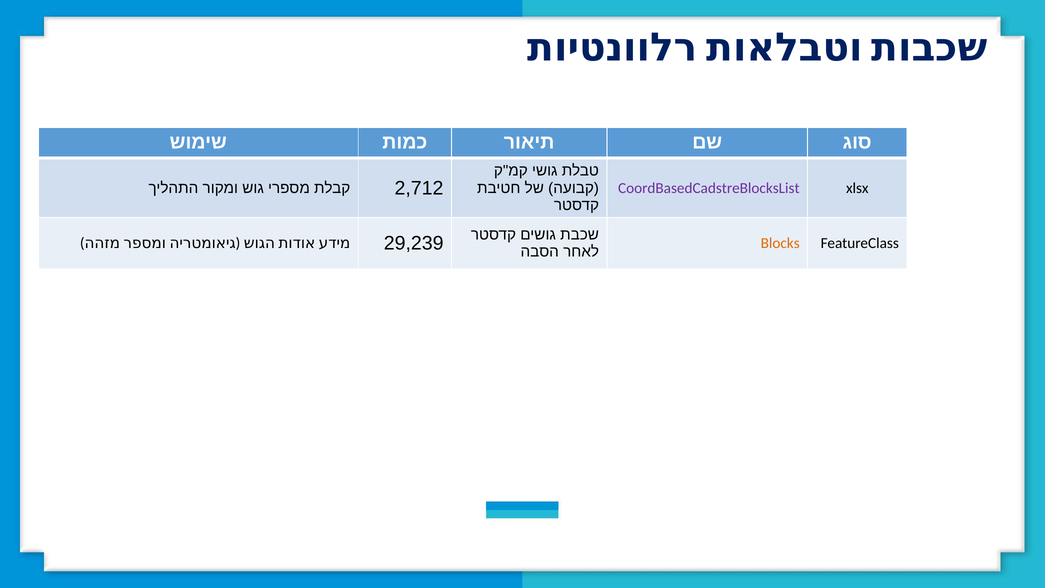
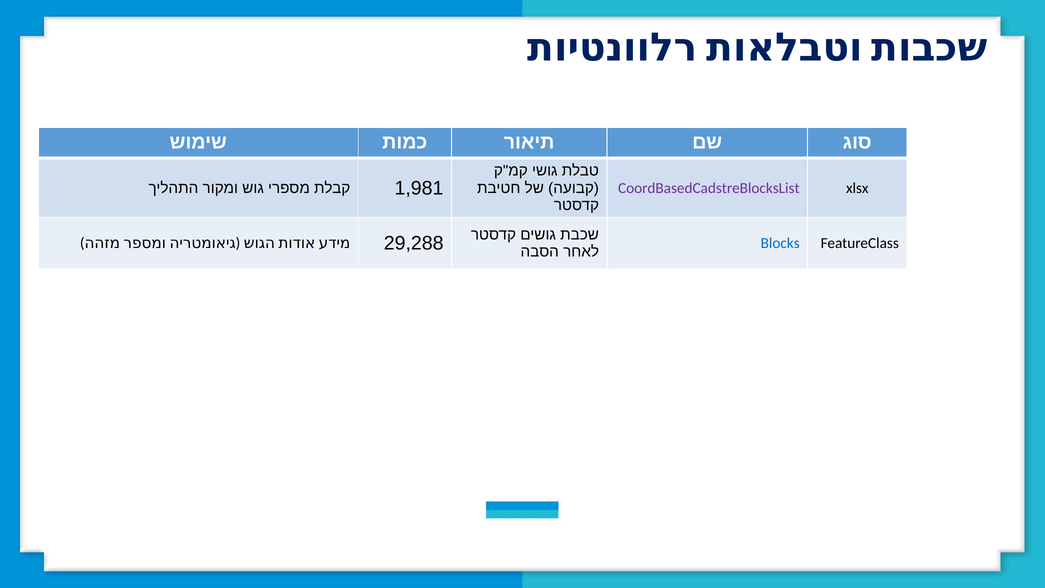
2,712: 2,712 -> 1,981 (419, 188)
29,239: 29,239 -> 29,288 (414, 243)
Blocks colour: orange -> blue (780, 243)
